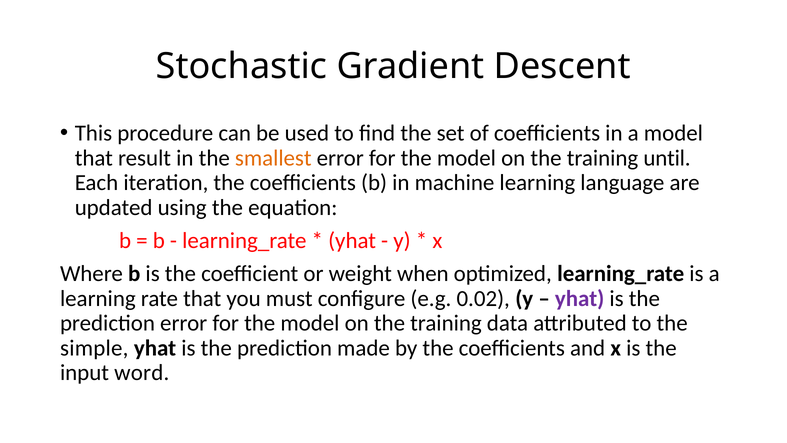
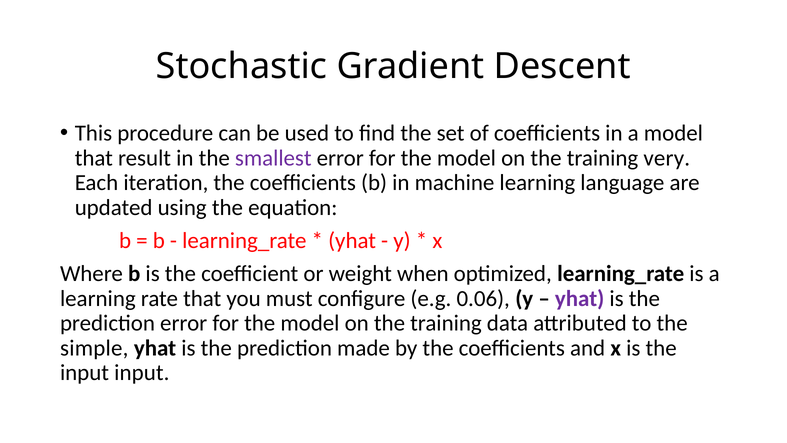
smallest colour: orange -> purple (273, 158)
until: until -> very (667, 158)
0.02: 0.02 -> 0.06 (483, 298)
input word: word -> input (142, 373)
